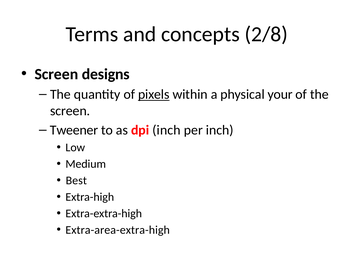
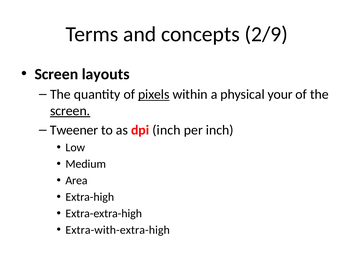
2/8: 2/8 -> 2/9 (266, 34)
designs: designs -> layouts (106, 74)
screen underline: none -> present (70, 111)
Best: Best -> Area (76, 181)
Extra-area-extra-high: Extra-area-extra-high -> Extra-with-extra-high (118, 230)
